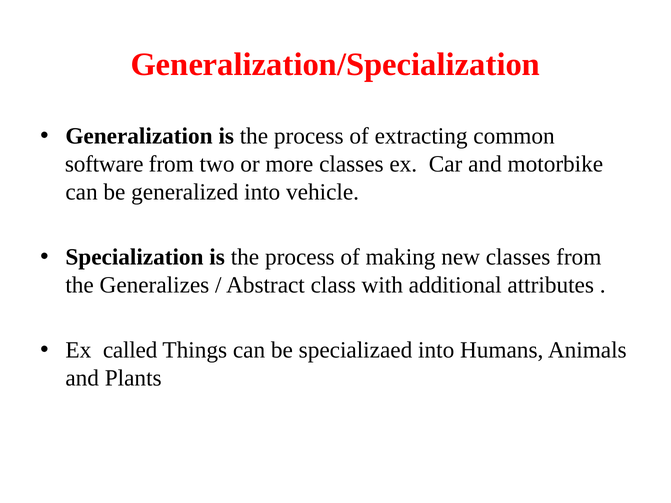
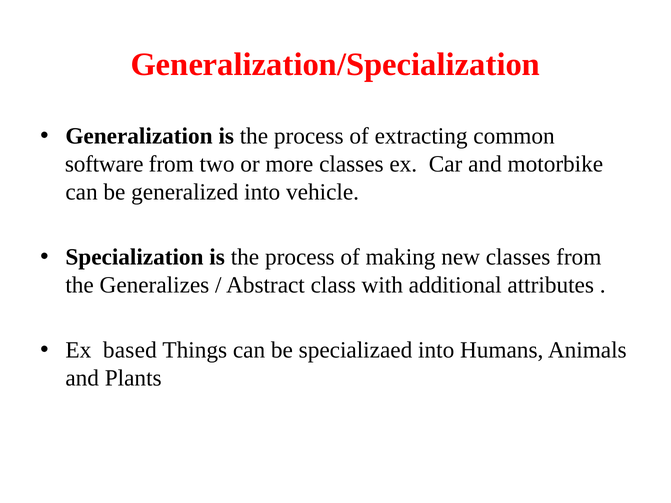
called: called -> based (130, 350)
